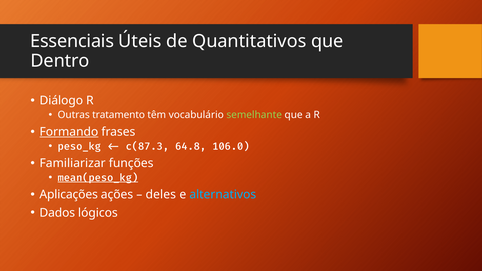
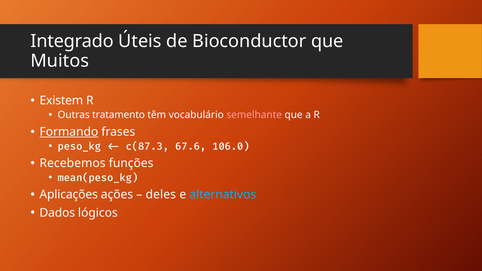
Essenciais: Essenciais -> Integrado (72, 41)
Quantitativos: Quantitativos -> Bioconductor (249, 41)
Dentro: Dentro -> Muitos (60, 61)
Diálogo: Diálogo -> Existem (61, 101)
semelhante colour: light green -> pink (254, 115)
64.8: 64.8 -> 67.6 (191, 146)
Familiarizar: Familiarizar -> Recebemos (73, 163)
mean(peso_kg underline: present -> none (98, 178)
